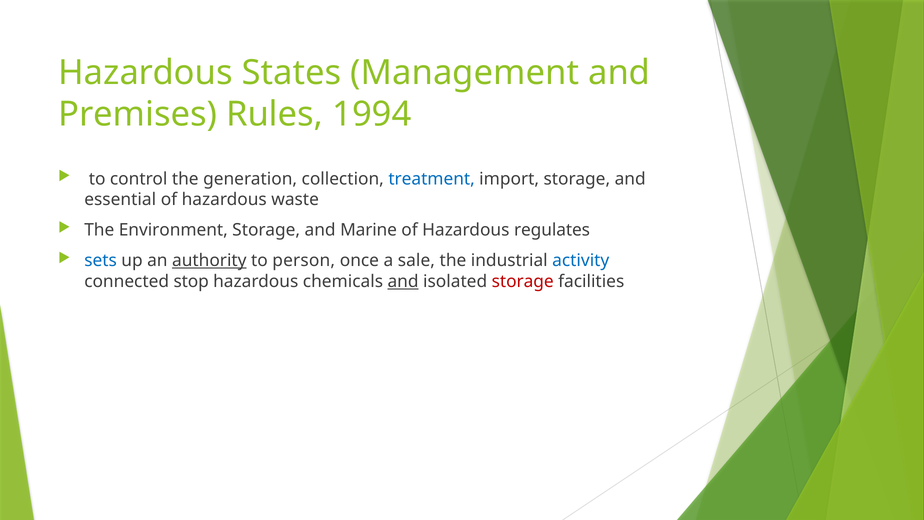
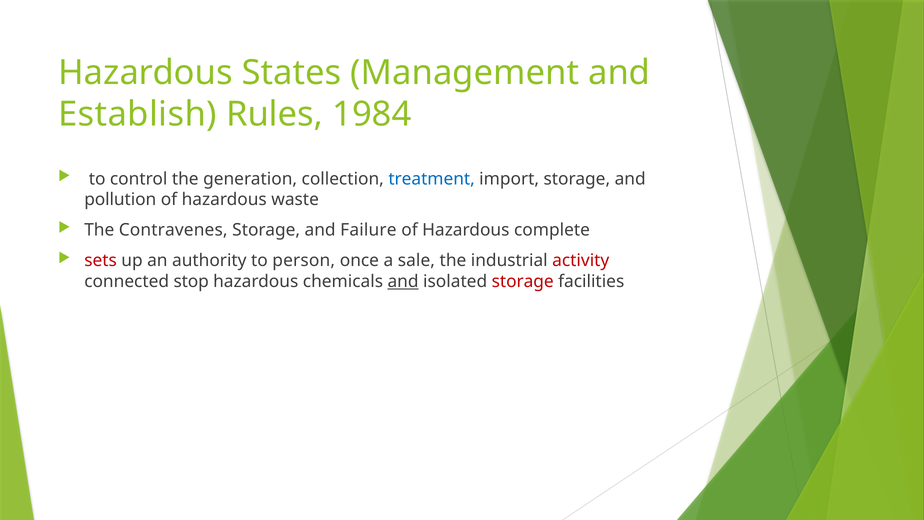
Premises: Premises -> Establish (137, 114)
1994: 1994 -> 1984 (372, 114)
essential: essential -> pollution (120, 200)
Environment: Environment -> Contravenes (173, 230)
Marine: Marine -> Failure (368, 230)
regulates: regulates -> complete (552, 230)
sets colour: blue -> red (101, 260)
authority underline: present -> none (209, 260)
activity colour: blue -> red (581, 260)
